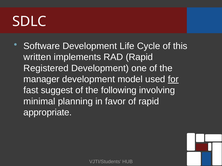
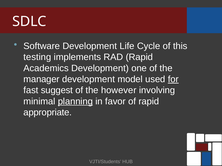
written: written -> testing (37, 57)
Registered: Registered -> Academics (46, 68)
following: following -> however (119, 91)
planning underline: none -> present (75, 102)
